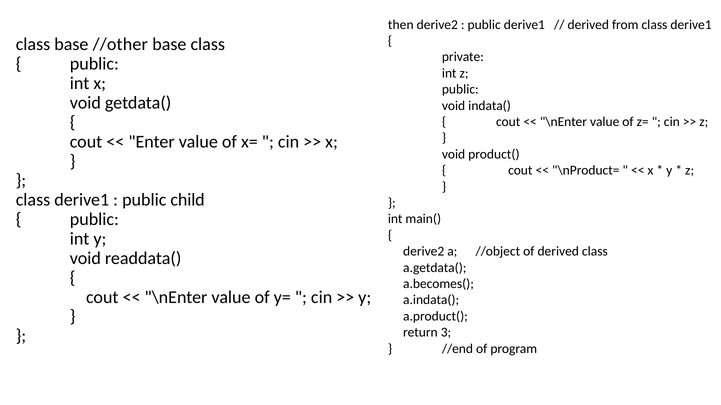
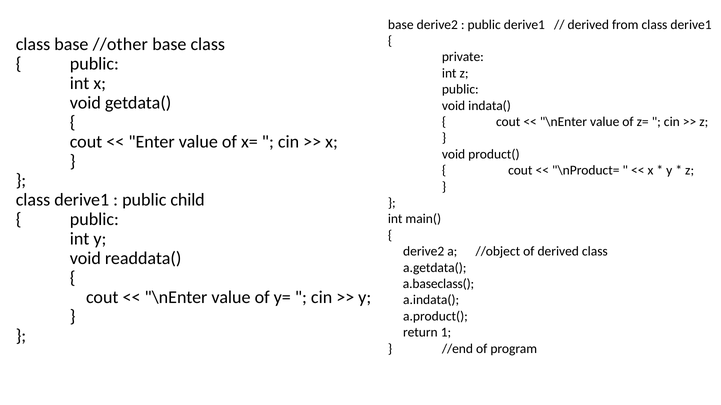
then: then -> base (401, 25)
a.becomes(: a.becomes( -> a.baseclass( (439, 284)
3: 3 -> 1 (446, 333)
